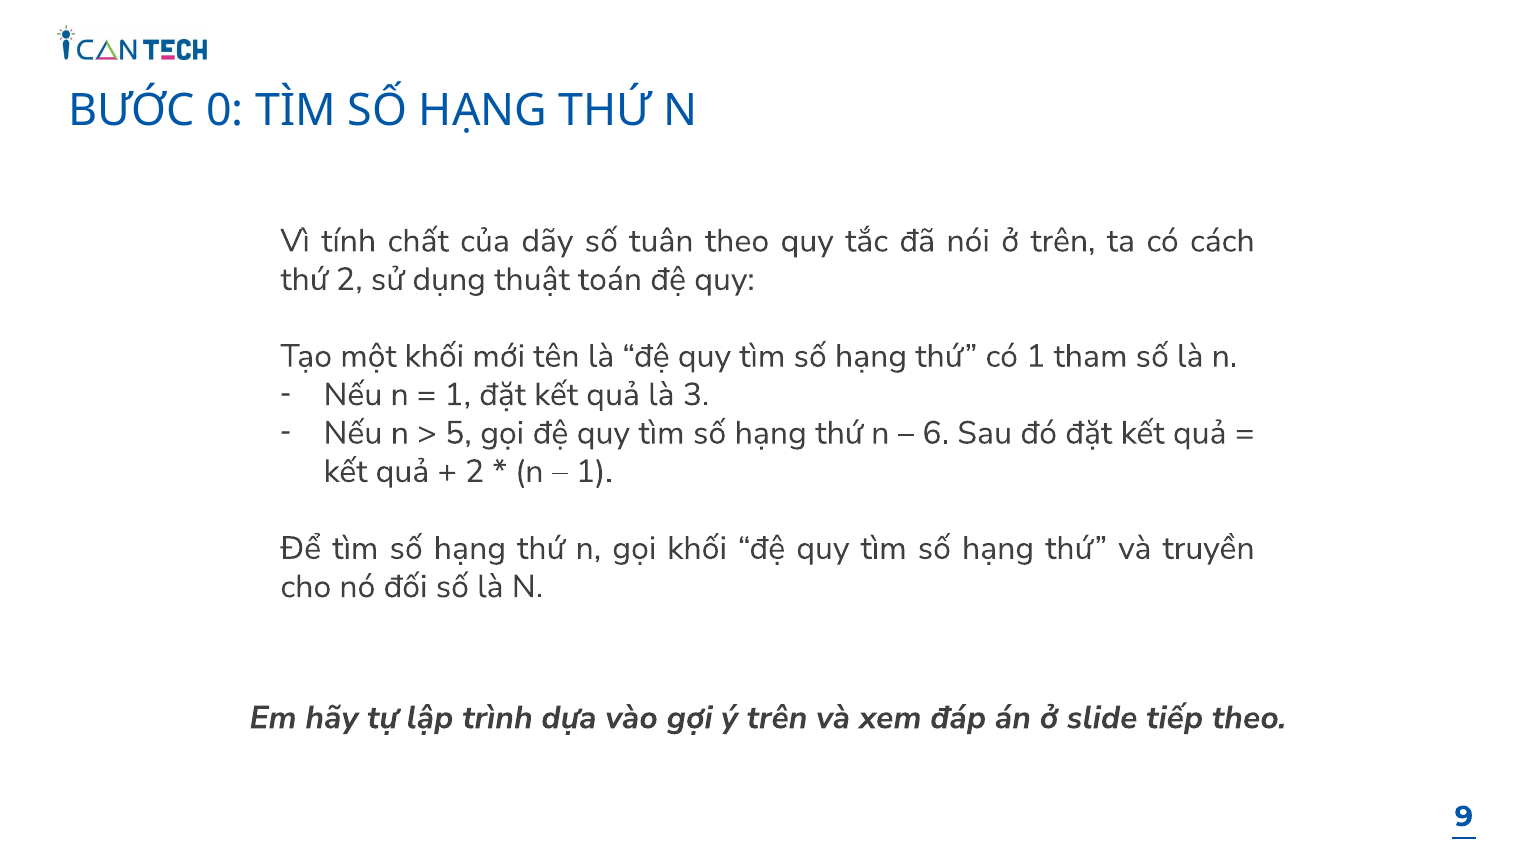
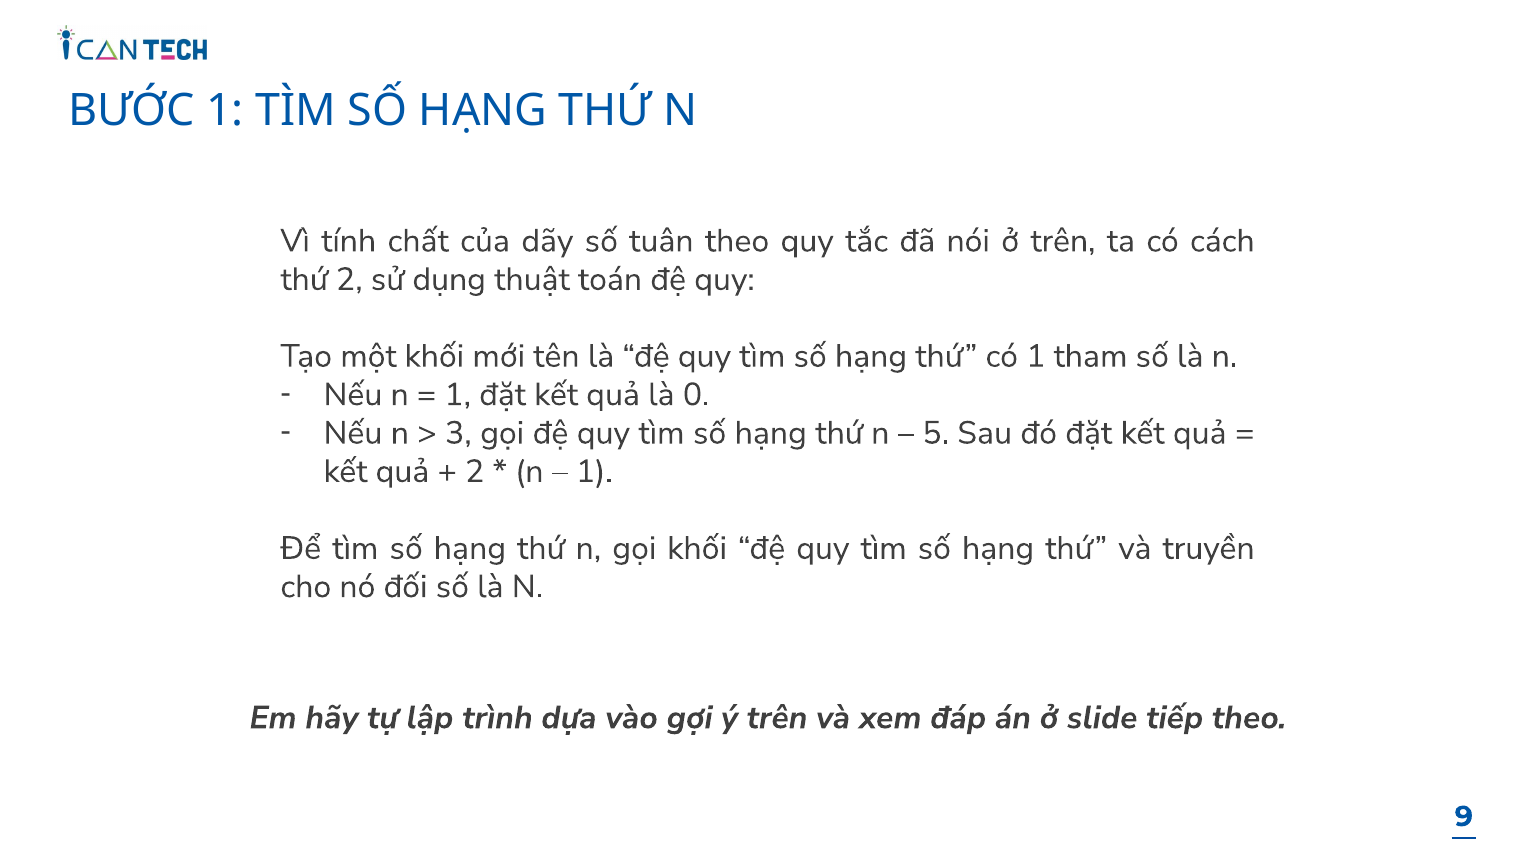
BƯỚC 0: 0 -> 1 (225, 110)
3: 3 -> 0 (696, 395)
5: 5 -> 3 (458, 433)
6: 6 -> 5 (936, 433)
